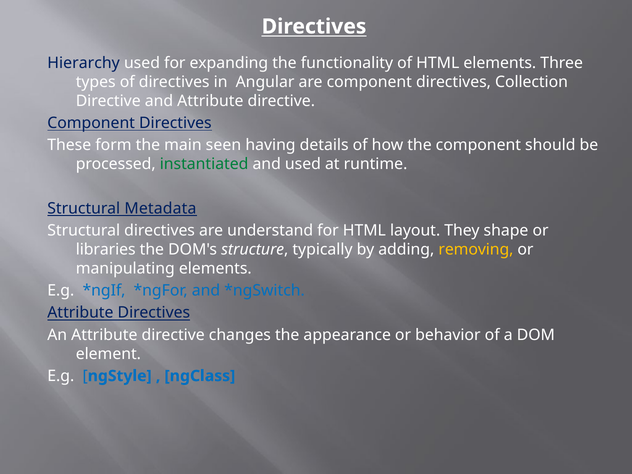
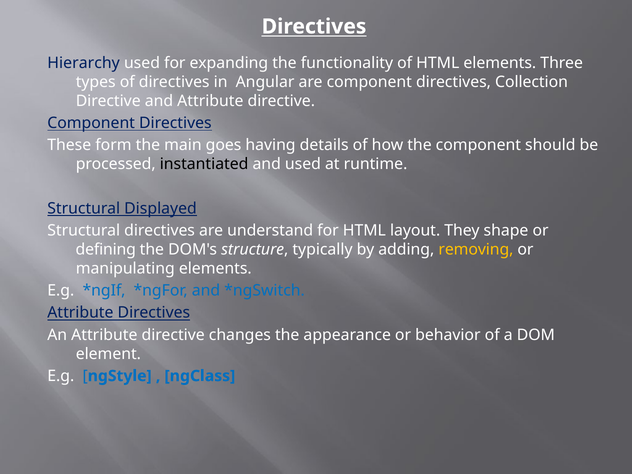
seen: seen -> goes (224, 145)
instantiated colour: green -> black (204, 164)
Metadata: Metadata -> Displayed (160, 208)
libraries: libraries -> defining (106, 250)
